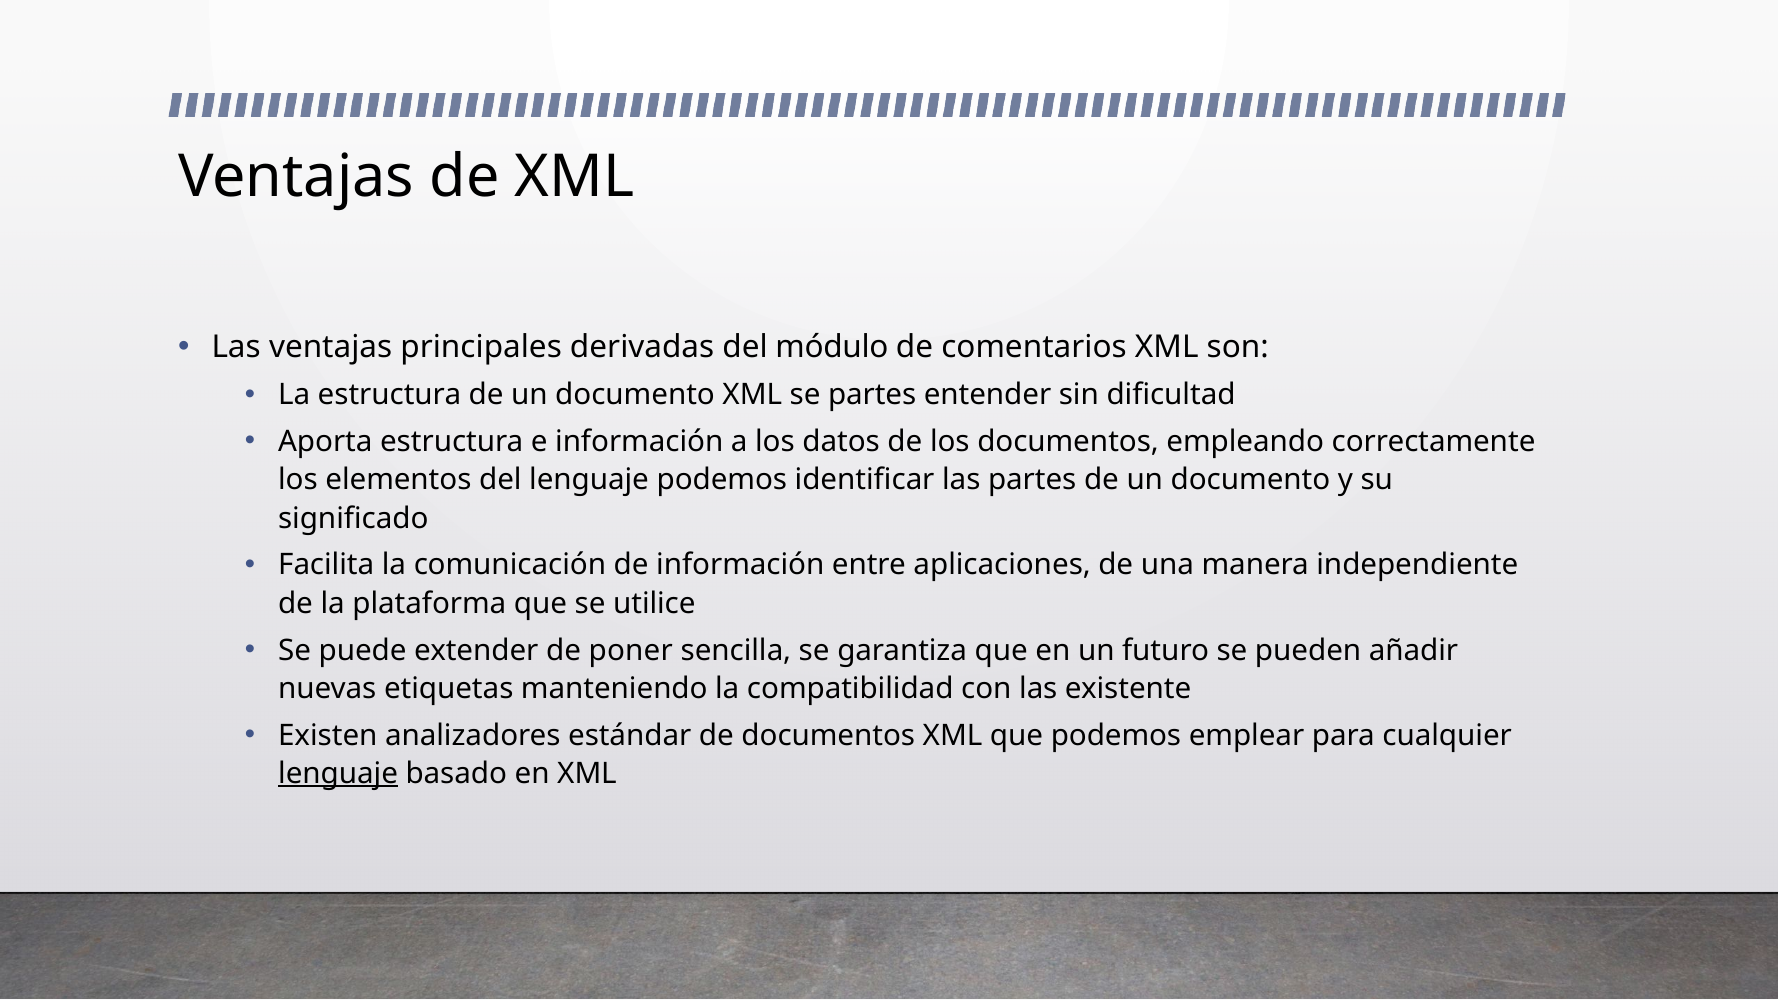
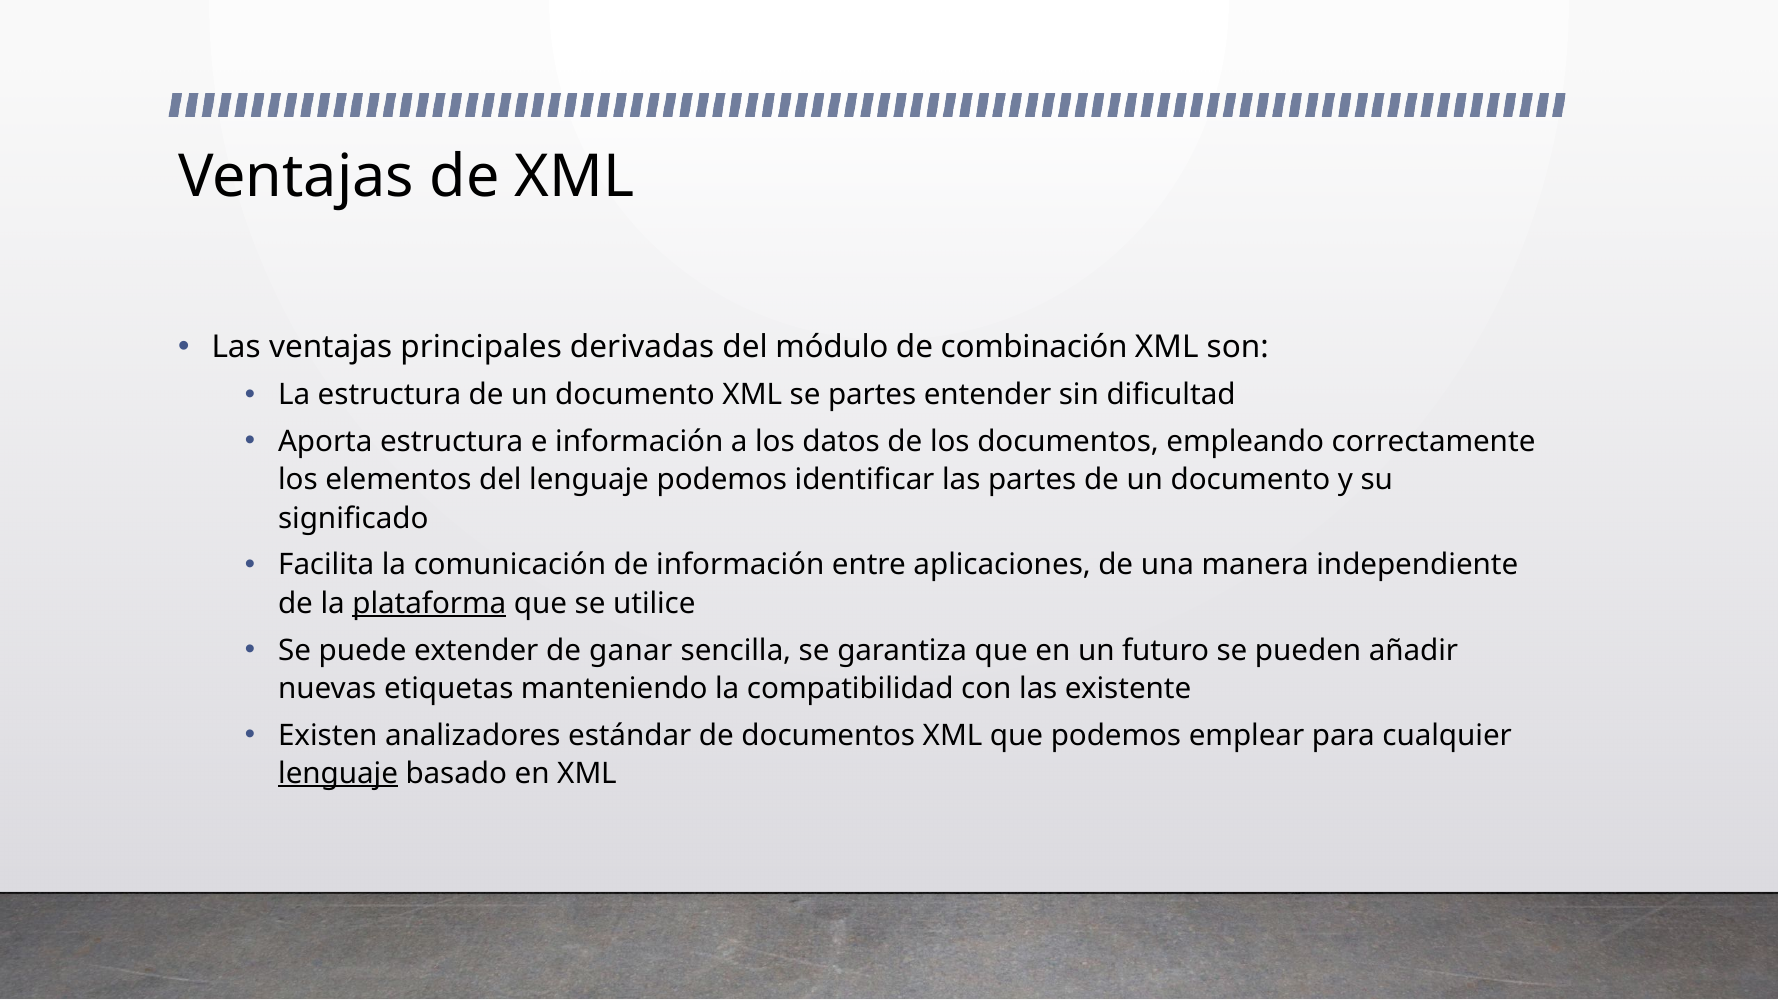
comentarios: comentarios -> combinación (1034, 347)
plataforma underline: none -> present (429, 604)
poner: poner -> ganar (631, 650)
